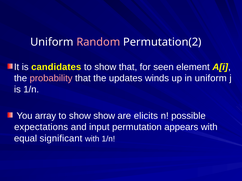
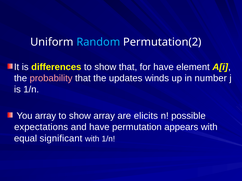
Random colour: pink -> light blue (98, 42)
candidates: candidates -> differences (56, 67)
for seen: seen -> have (164, 67)
in uniform: uniform -> number (211, 78)
show show: show -> array (104, 116)
and input: input -> have (99, 127)
